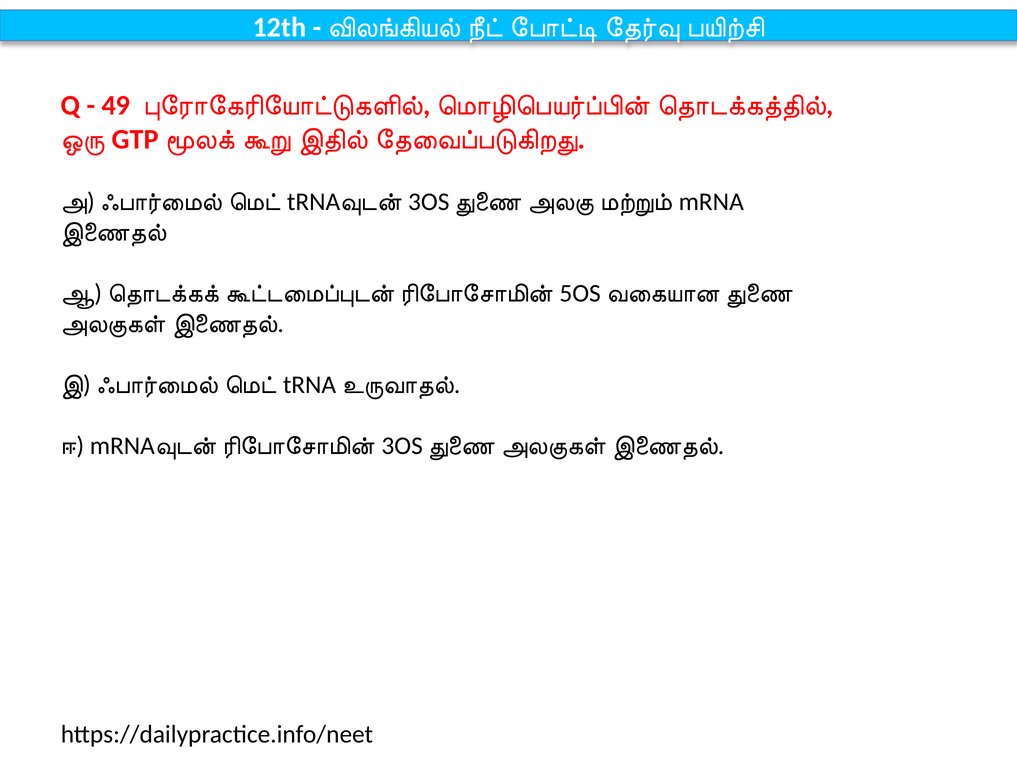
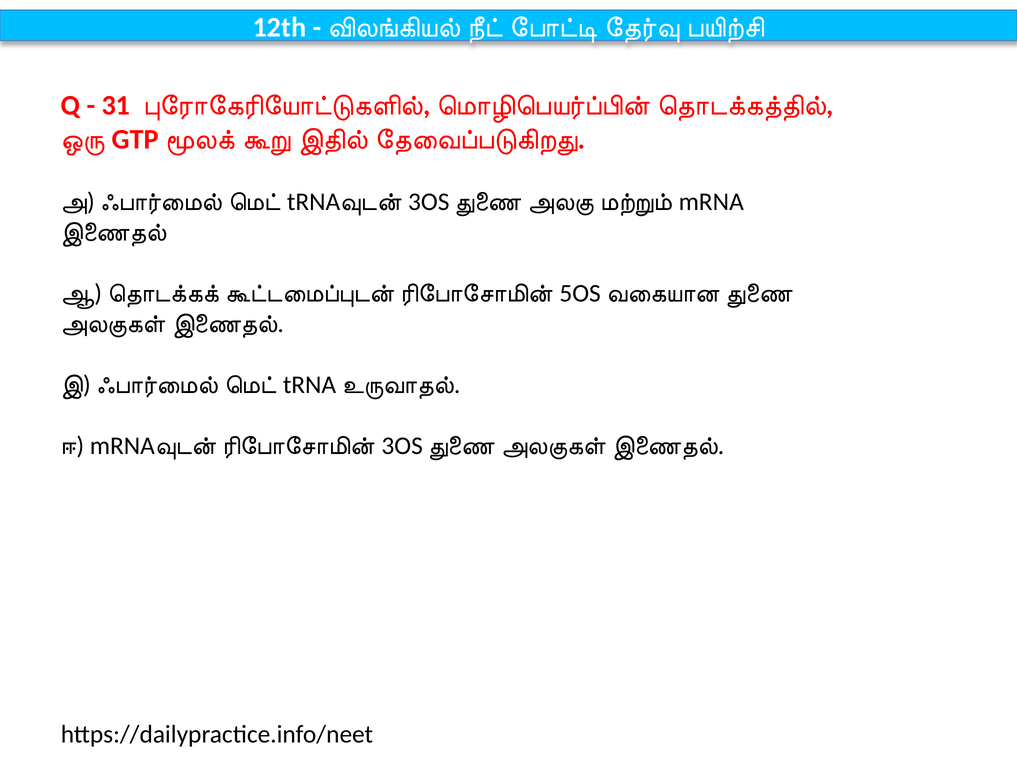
49: 49 -> 31 (116, 105)
